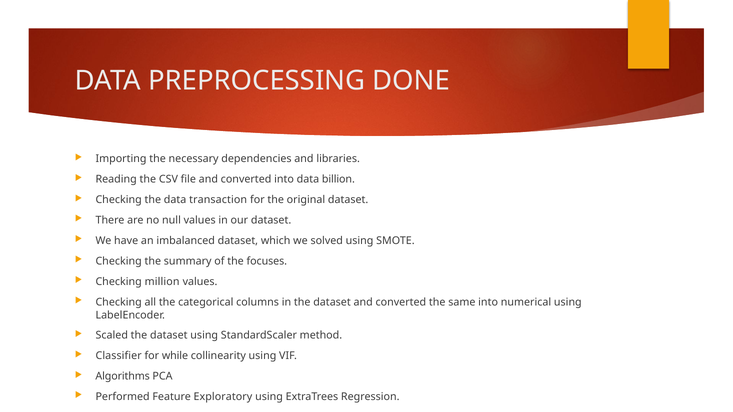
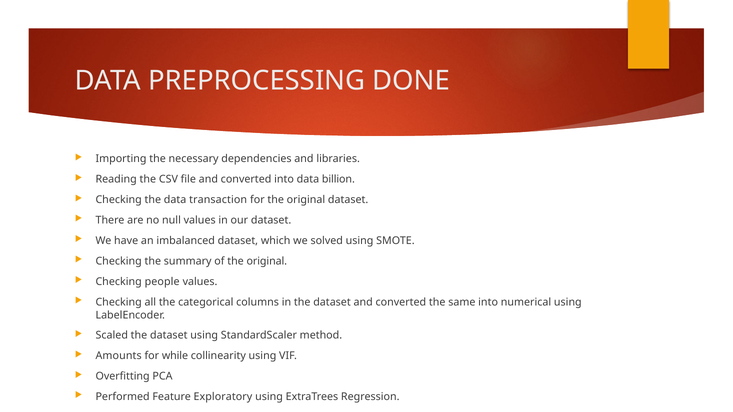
of the focuses: focuses -> original (267, 261)
million: million -> people (162, 282)
Classifier: Classifier -> Amounts (119, 356)
Algorithms: Algorithms -> Overfitting (123, 377)
